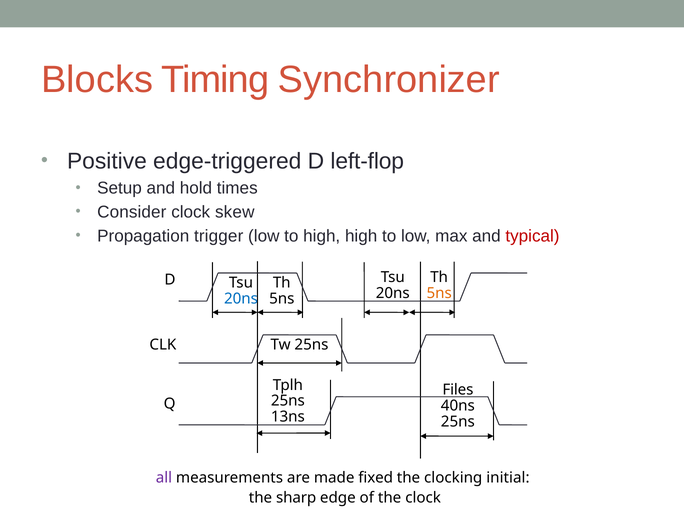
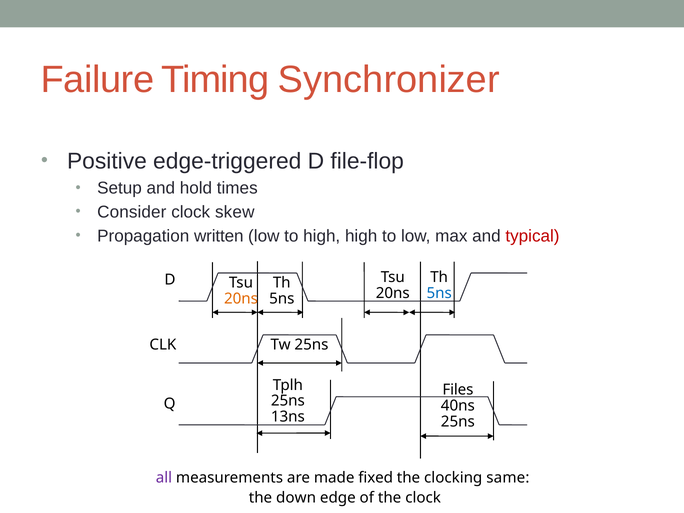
Blocks: Blocks -> Failure (97, 80)
left-flop: left-flop -> file-flop (367, 161)
trigger: trigger -> written (219, 236)
5ns colour: orange -> blue (439, 293)
20ns colour: blue -> orange (241, 299)
initial: initial -> same (508, 478)
sharp: sharp -> down (296, 498)
